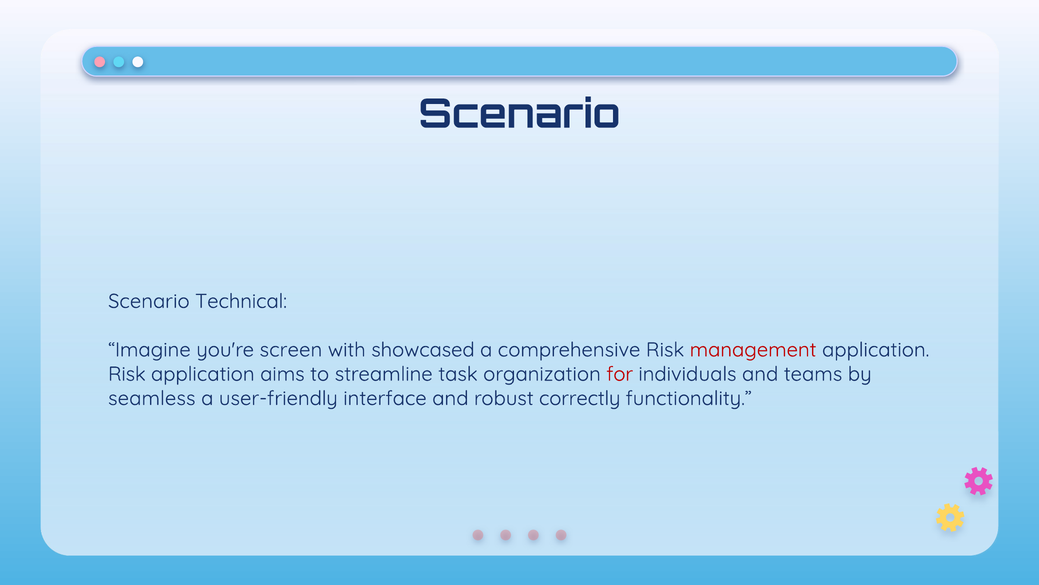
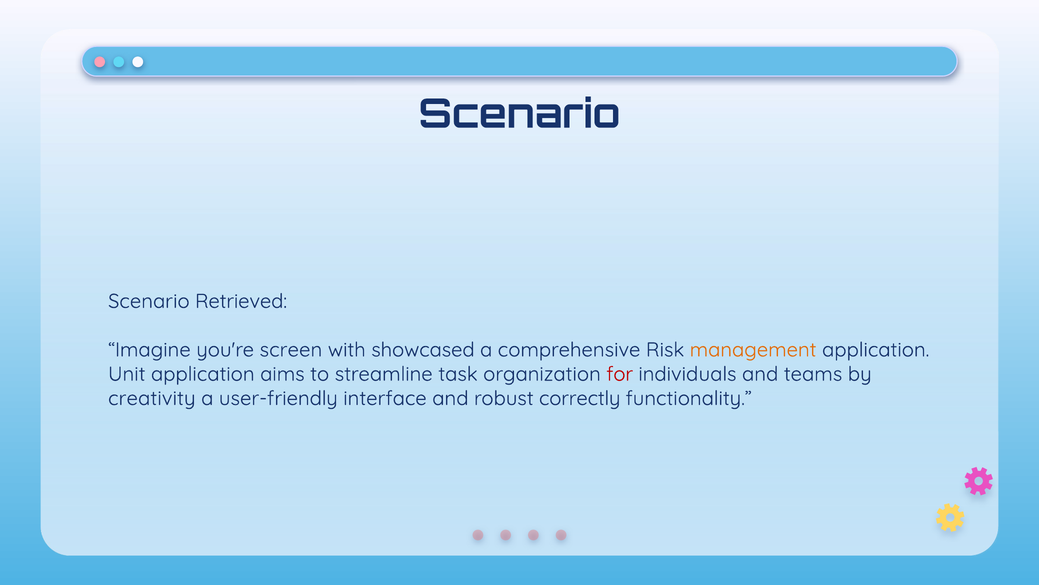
Technical: Technical -> Retrieved (241, 301)
management colour: red -> orange (753, 349)
Risk: Risk -> Unit (127, 374)
seamless: seamless -> creativity (152, 398)
